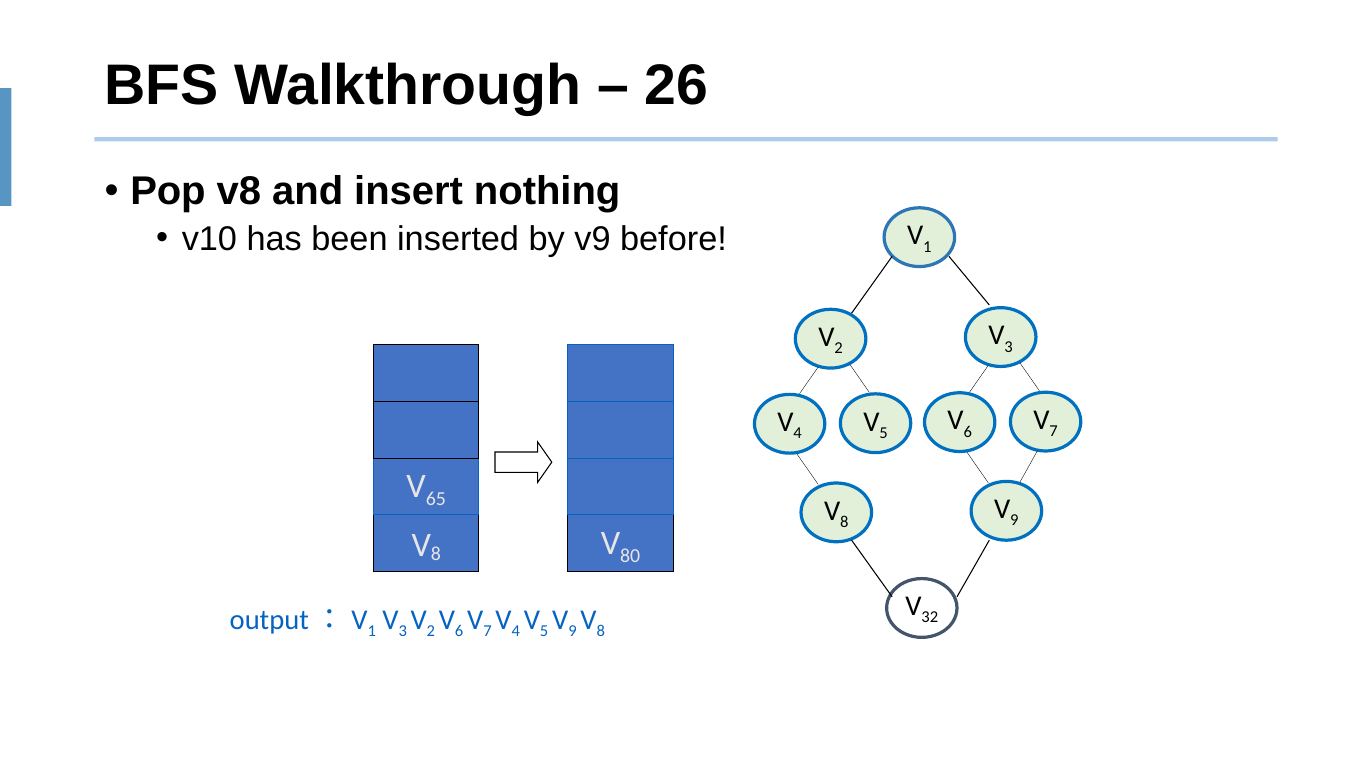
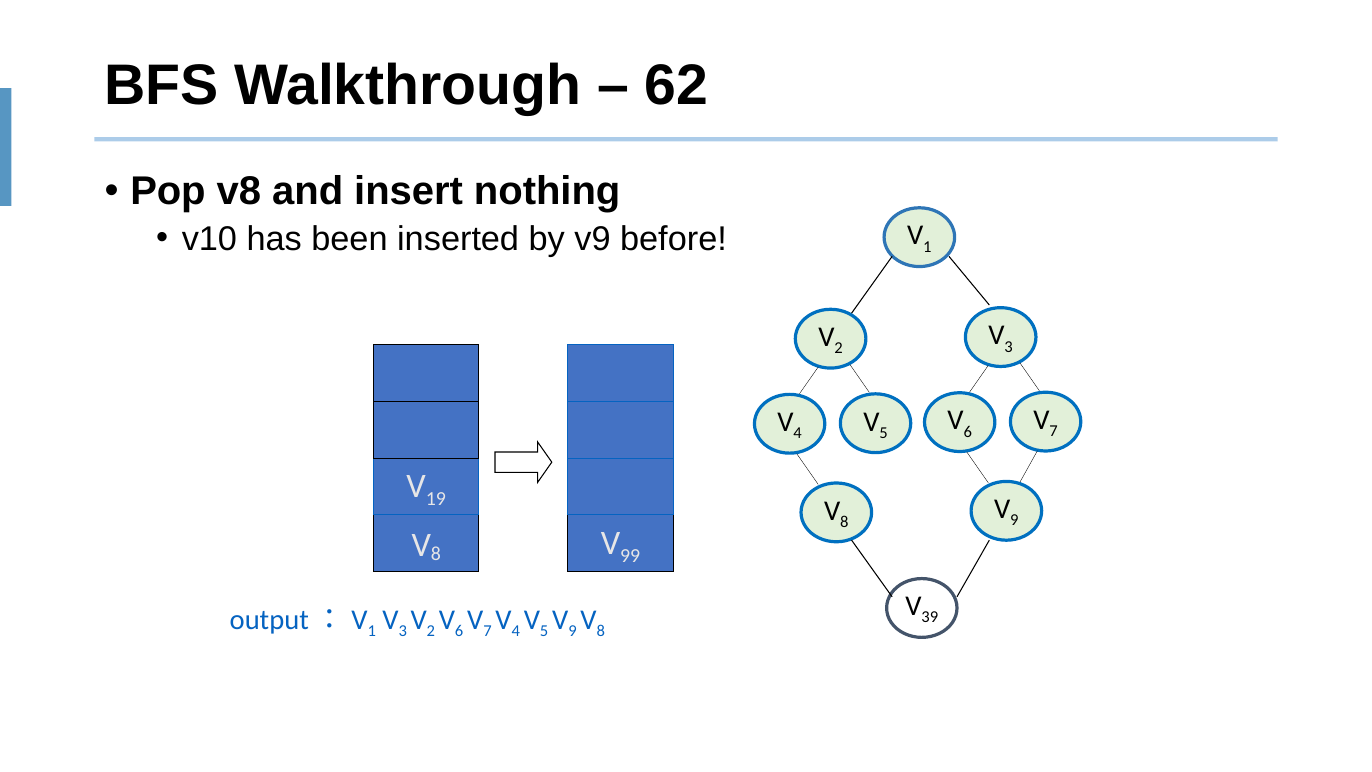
26: 26 -> 62 (676, 86)
65: 65 -> 19 (436, 499)
80: 80 -> 99 (630, 556)
32: 32 -> 39 (930, 617)
